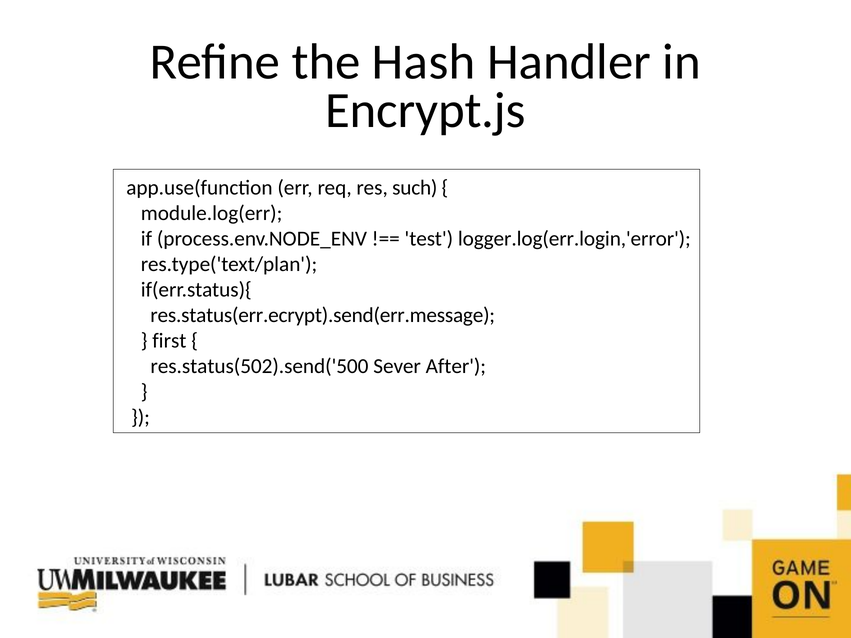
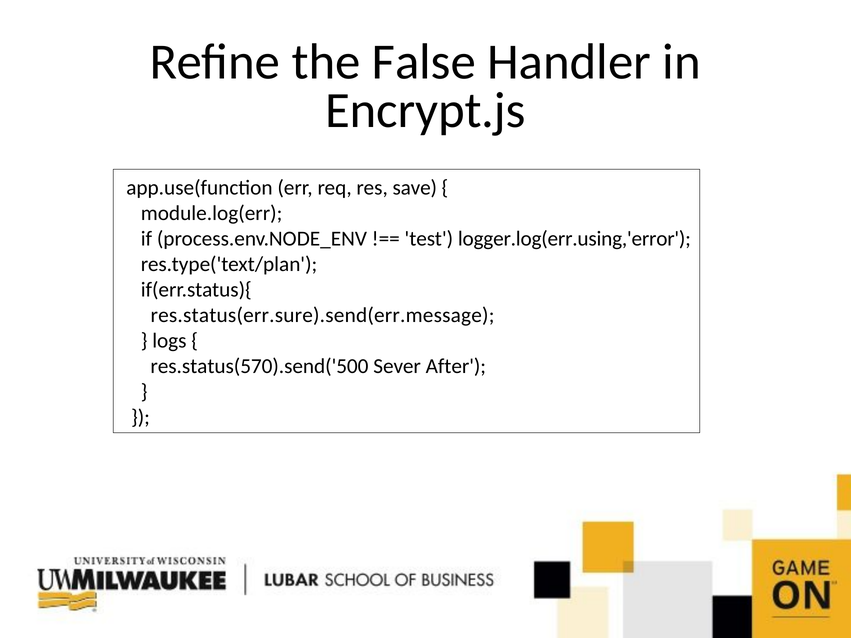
Hash: Hash -> False (424, 62)
such: such -> save (415, 188)
logger.log(err.login,'error: logger.log(err.login,'error -> logger.log(err.using,'error (574, 239)
res.status(err.ecrypt).send(err.message: res.status(err.ecrypt).send(err.message -> res.status(err.sure).send(err.message (322, 315)
first: first -> logs (169, 341)
res.status(502).send('500: res.status(502).send('500 -> res.status(570).send('500 (259, 366)
